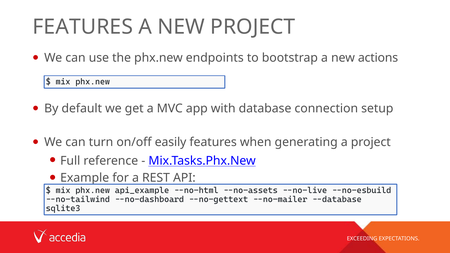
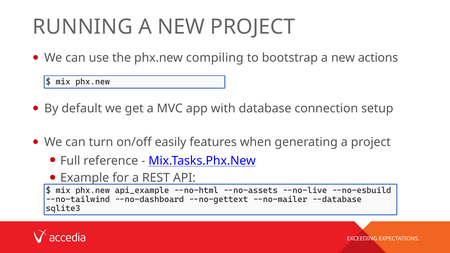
FEATURES: FEATURES -> RUNNING (83, 27)
endpoints: endpoints -> compiling (215, 58)
